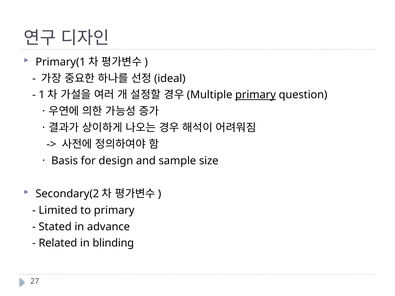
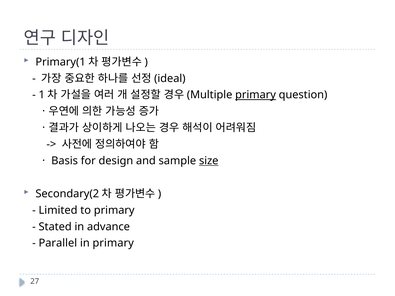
size underline: none -> present (209, 161)
Related: Related -> Parallel (58, 243)
in blinding: blinding -> primary (113, 243)
